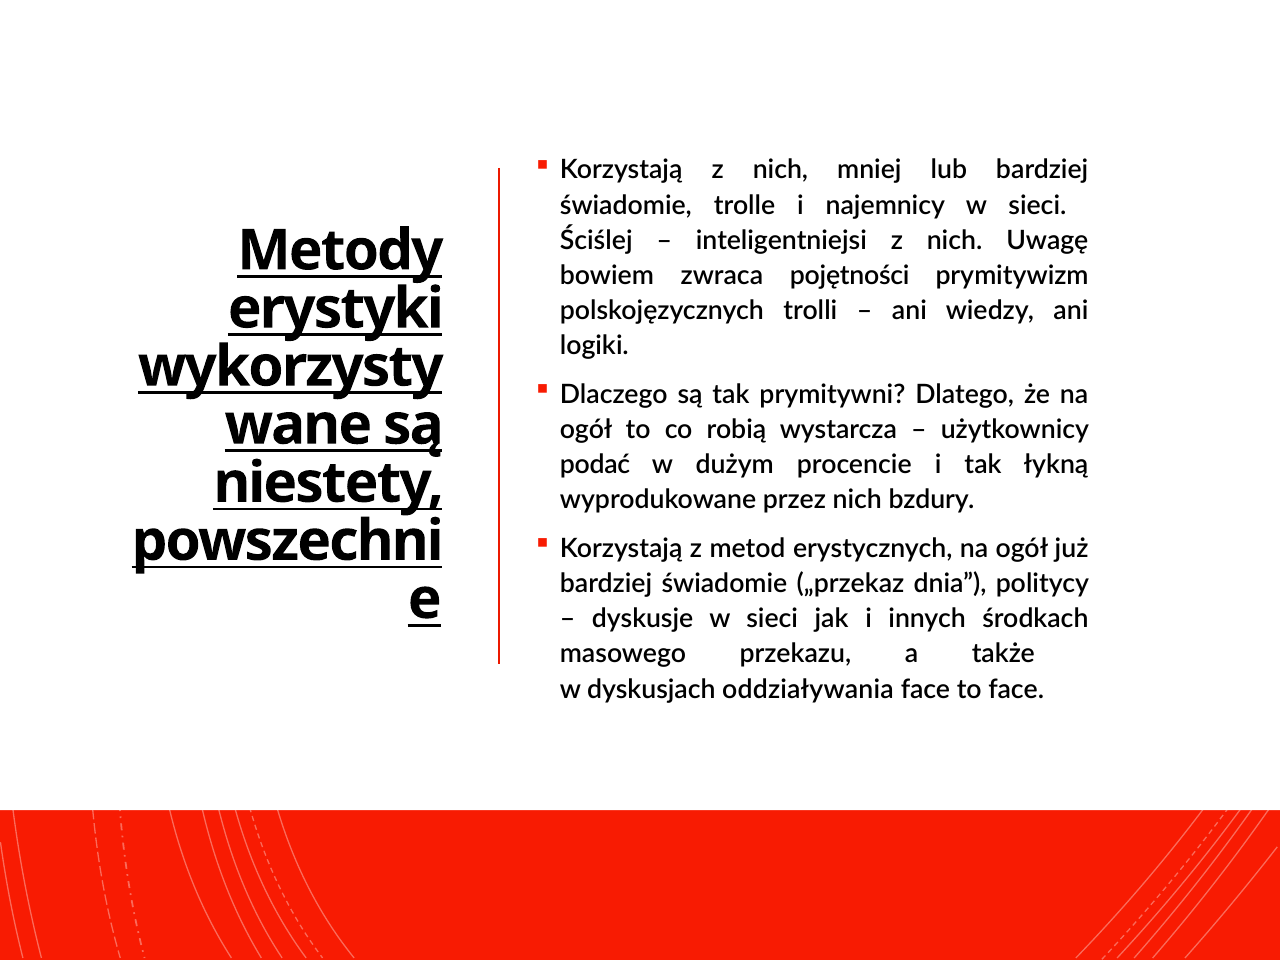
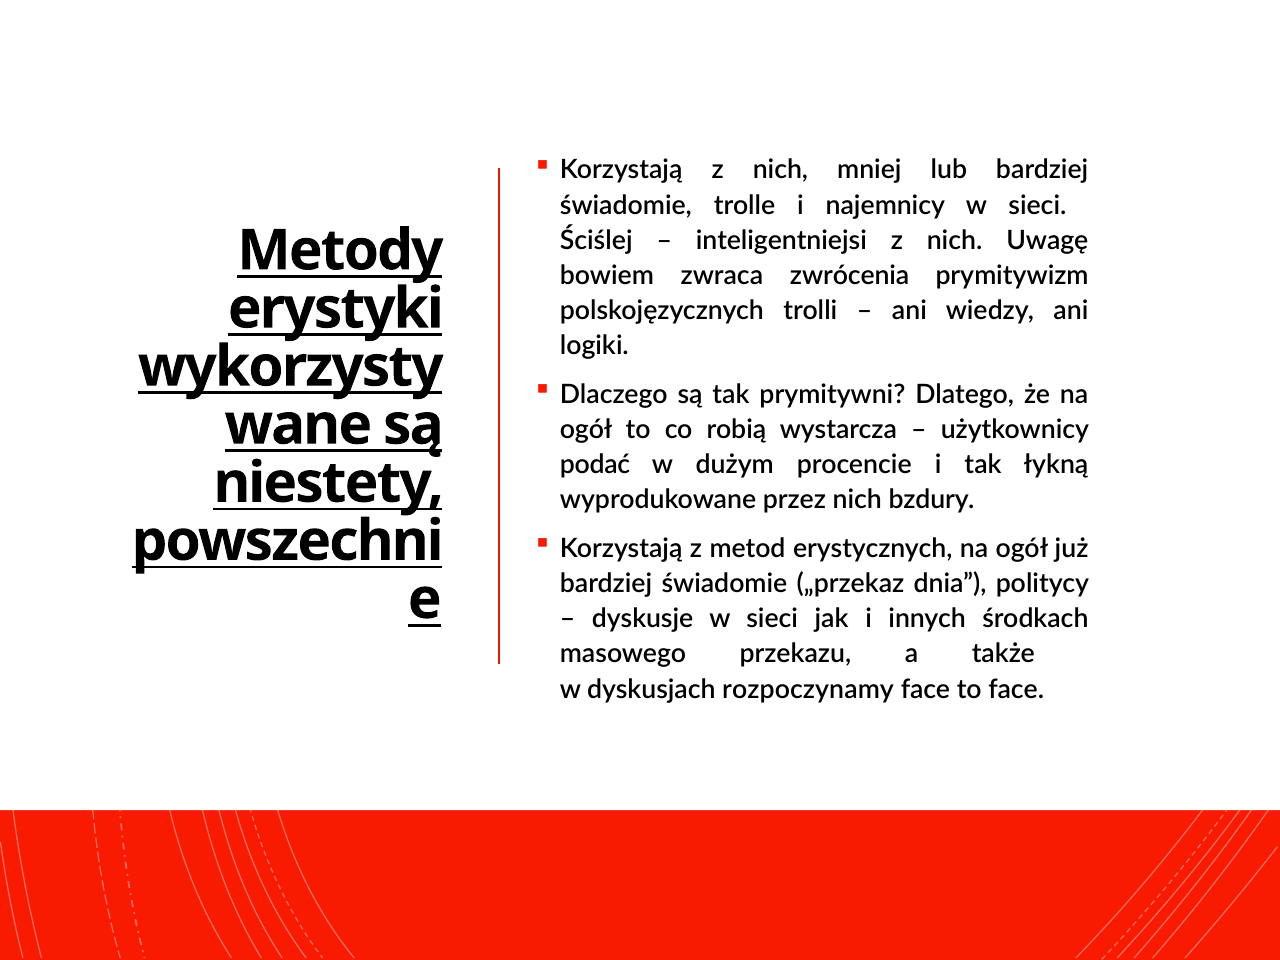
pojętności: pojętności -> zwrócenia (850, 276)
oddziaływania: oddziaływania -> rozpoczynamy (808, 689)
